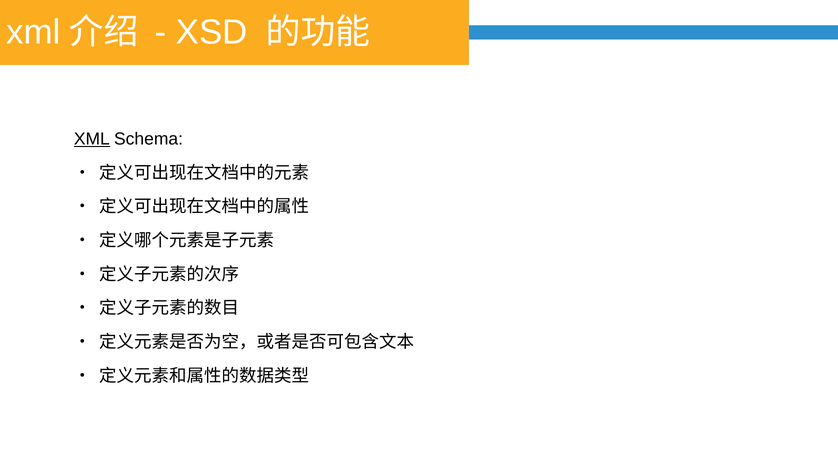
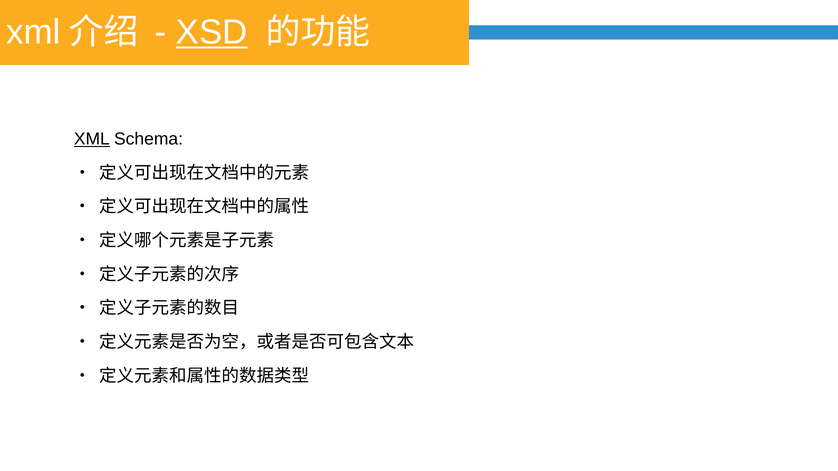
XSD underline: none -> present (212, 32)
